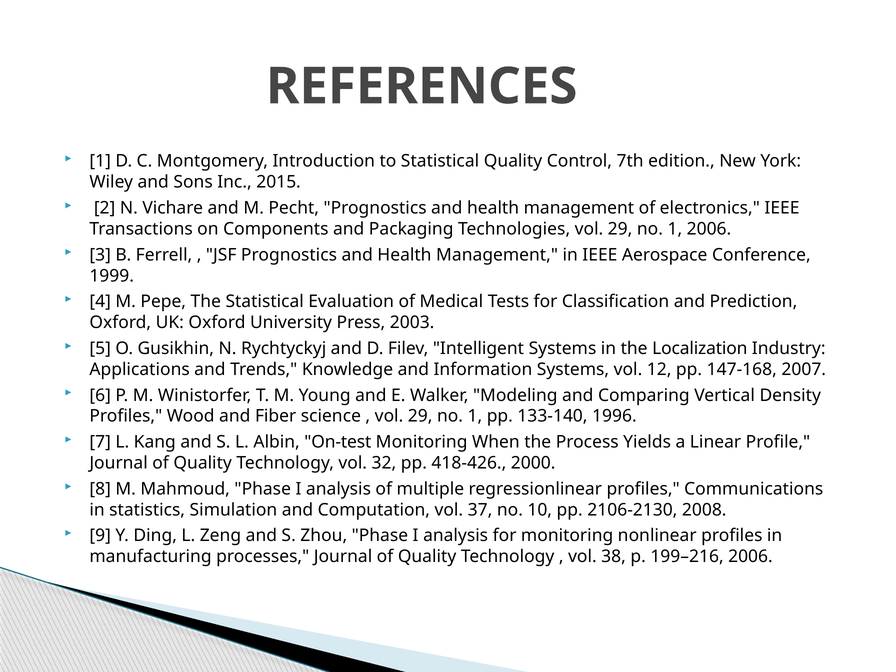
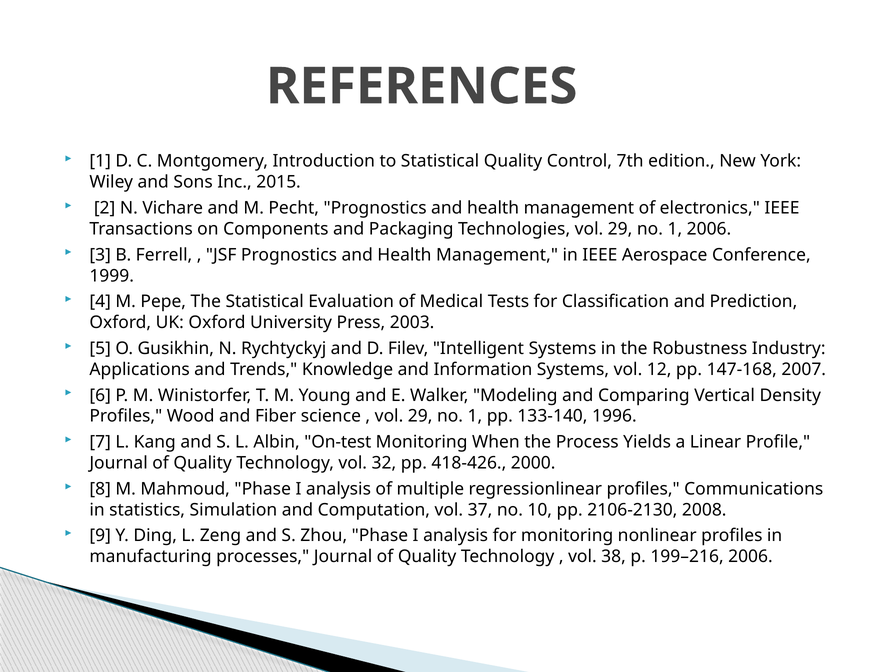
Localization: Localization -> Robustness (700, 348)
